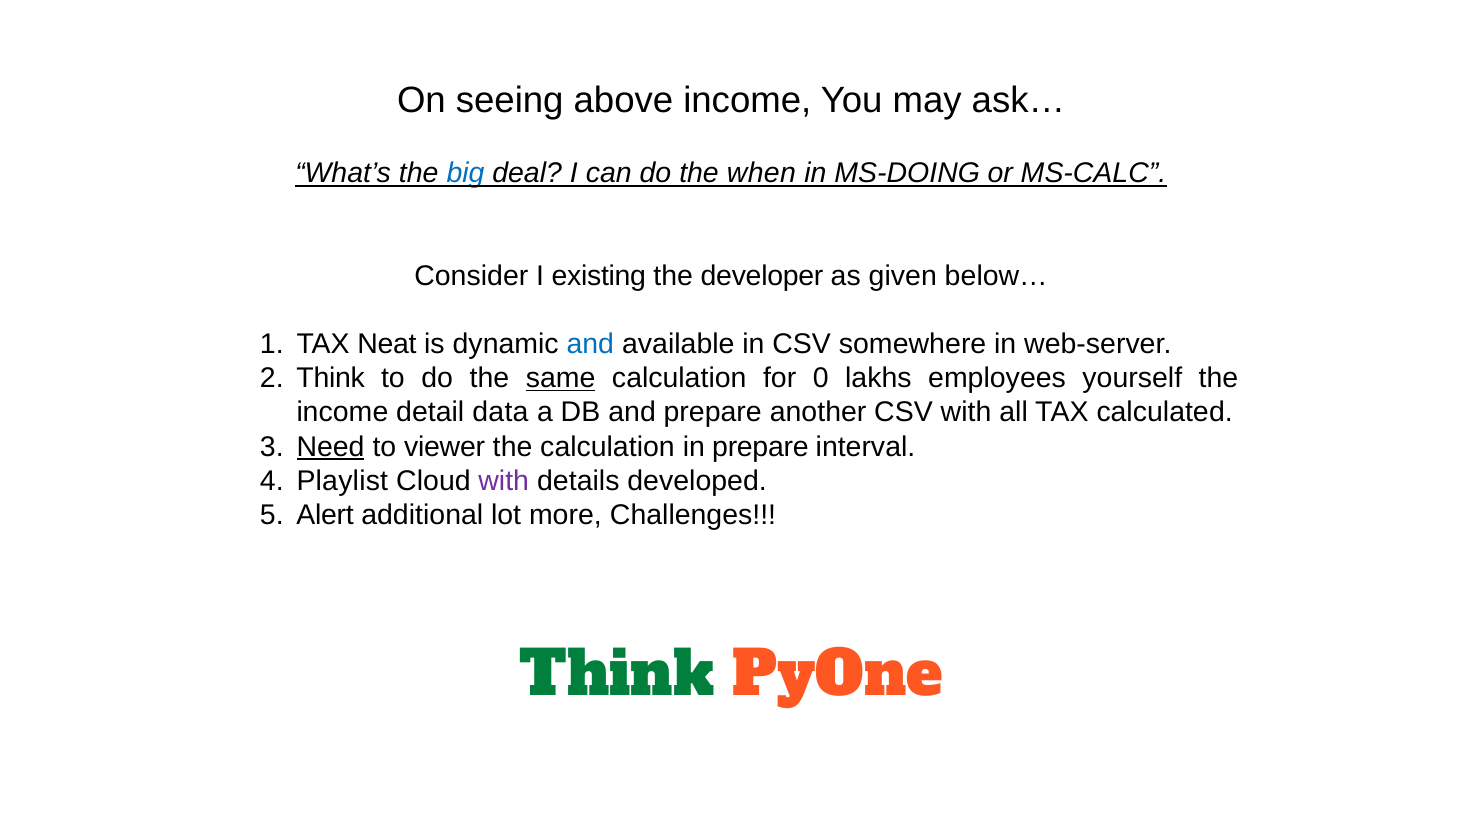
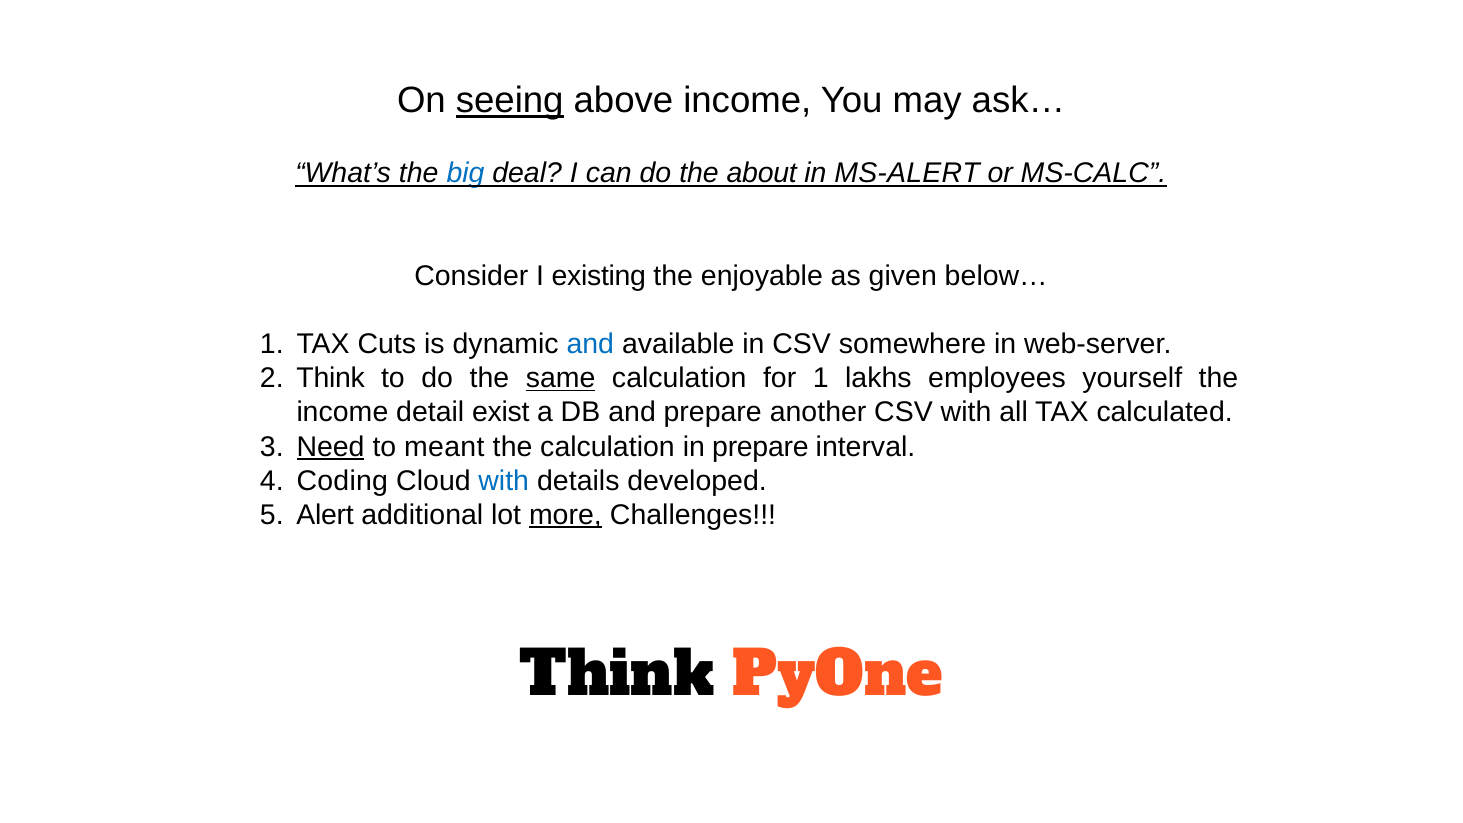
seeing underline: none -> present (510, 101)
when: when -> about (762, 173)
MS-DOING: MS-DOING -> MS-ALERT (907, 173)
developer: developer -> enjoyable (762, 276)
Neat: Neat -> Cuts (387, 344)
for 0: 0 -> 1 (821, 378)
data: data -> exist (501, 413)
viewer: viewer -> meant (444, 447)
Playlist: Playlist -> Coding (342, 481)
with colour: purple -> blue (504, 481)
more underline: none -> present (565, 515)
Think colour: green -> black (617, 675)
